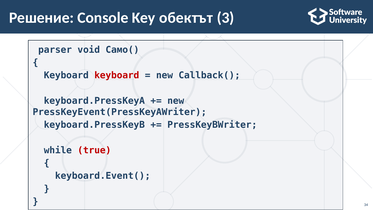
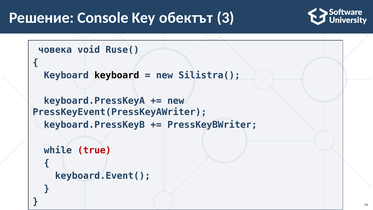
parser: parser -> човека (55, 50)
Само(: Само( -> Ruse( (122, 50)
keyboard colour: red -> black (117, 75)
Callback(: Callback( -> Silistra( (209, 75)
